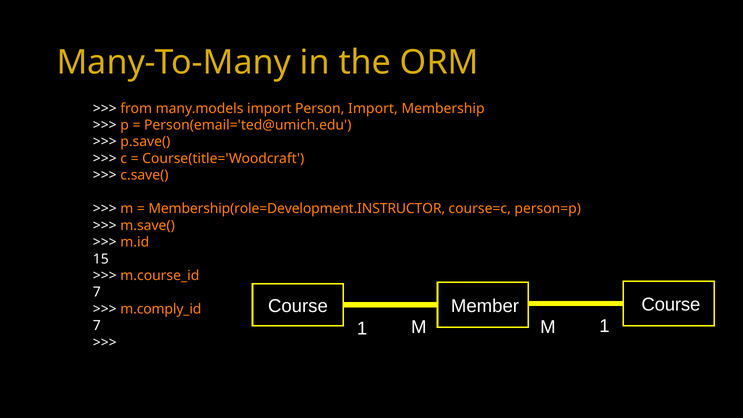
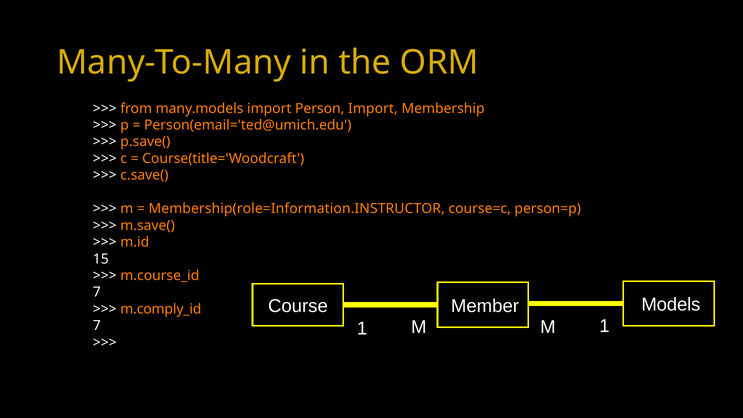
Membership(role=Development.INSTRUCTOR: Membership(role=Development.INSTRUCTOR -> Membership(role=Information.INSTRUCTOR (297, 209)
Course: Course -> Models (671, 305)
